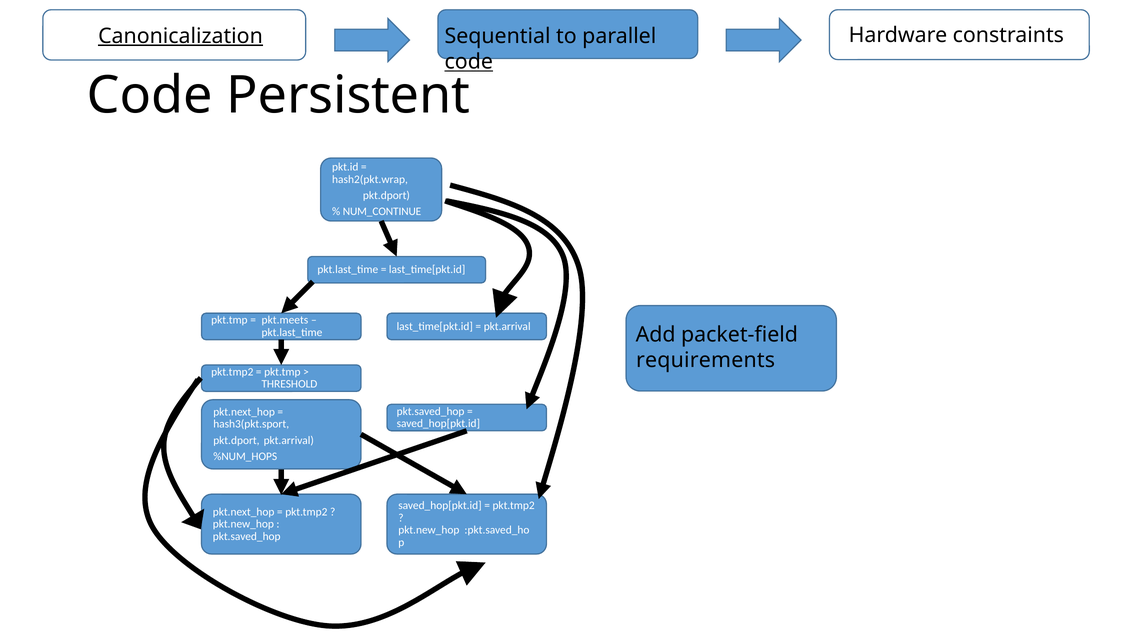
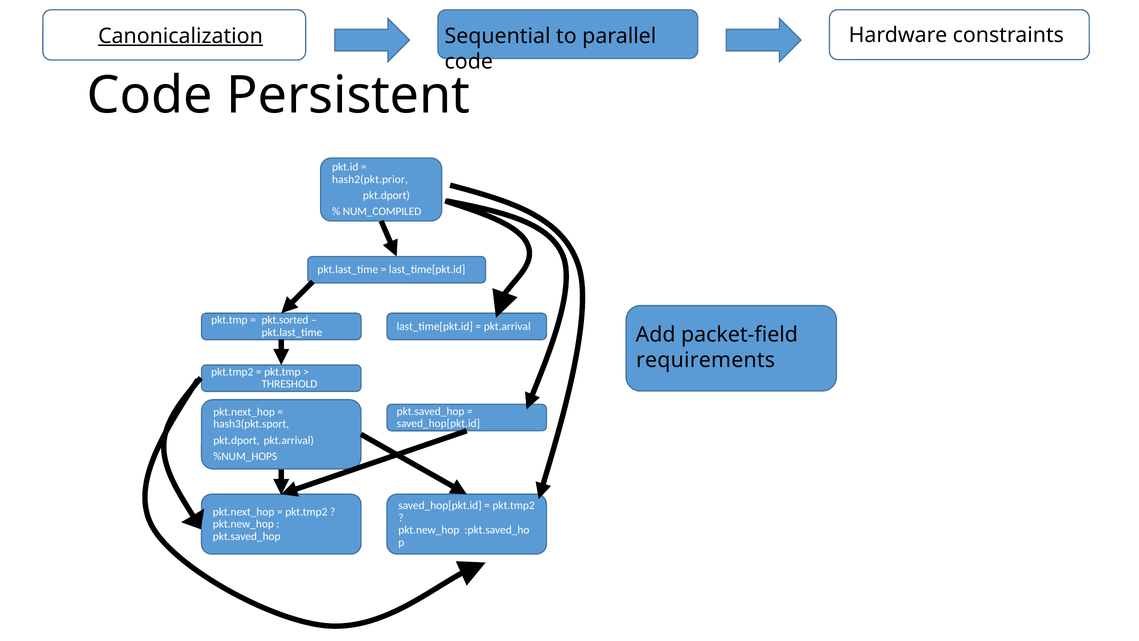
code underline: present -> none (469, 62)
hash2(pkt.wrap: hash2(pkt.wrap -> hash2(pkt.prior (370, 179)
NUM_CONTINUE: NUM_CONTINUE -> NUM_COMPILED (382, 212)
pkt.meets: pkt.meets -> pkt.sorted (285, 320)
